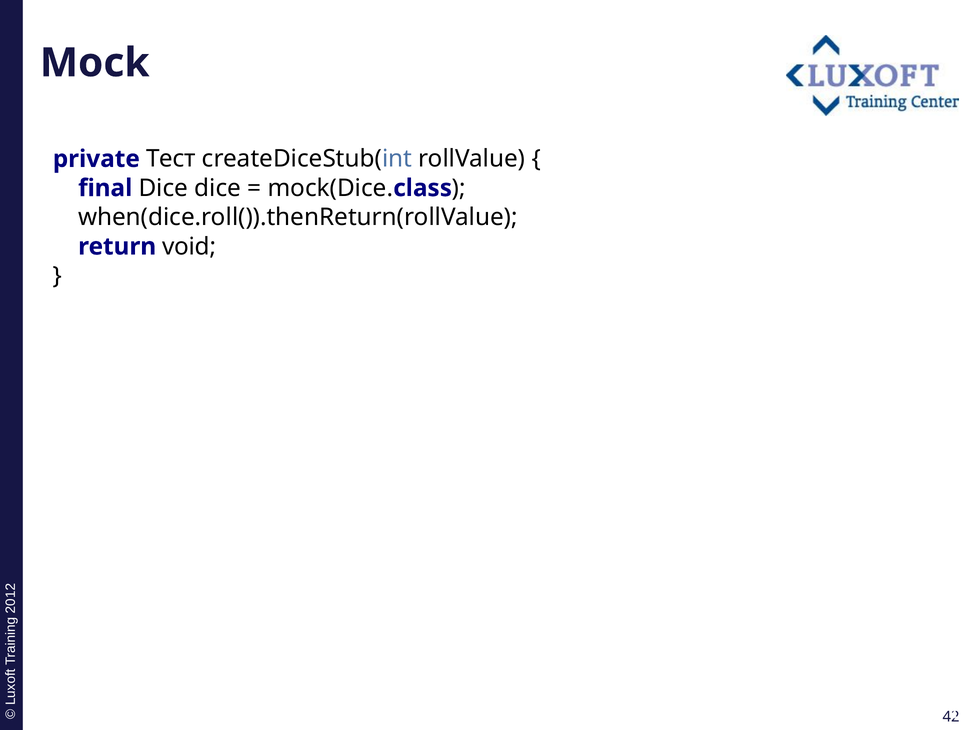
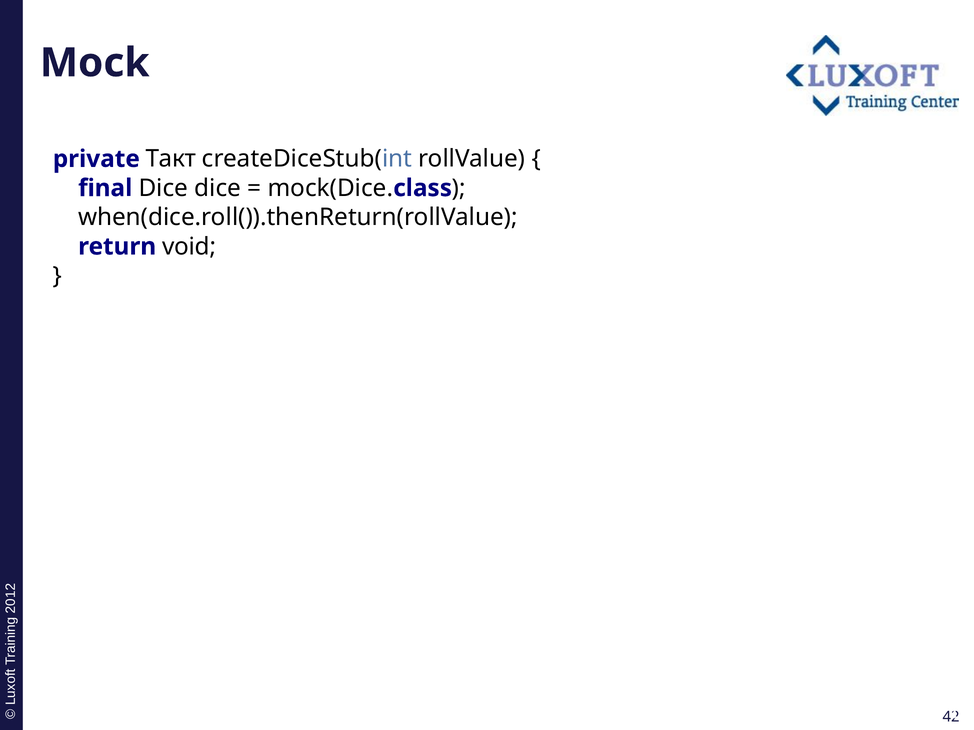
Тест: Тест -> Такт (171, 159)
